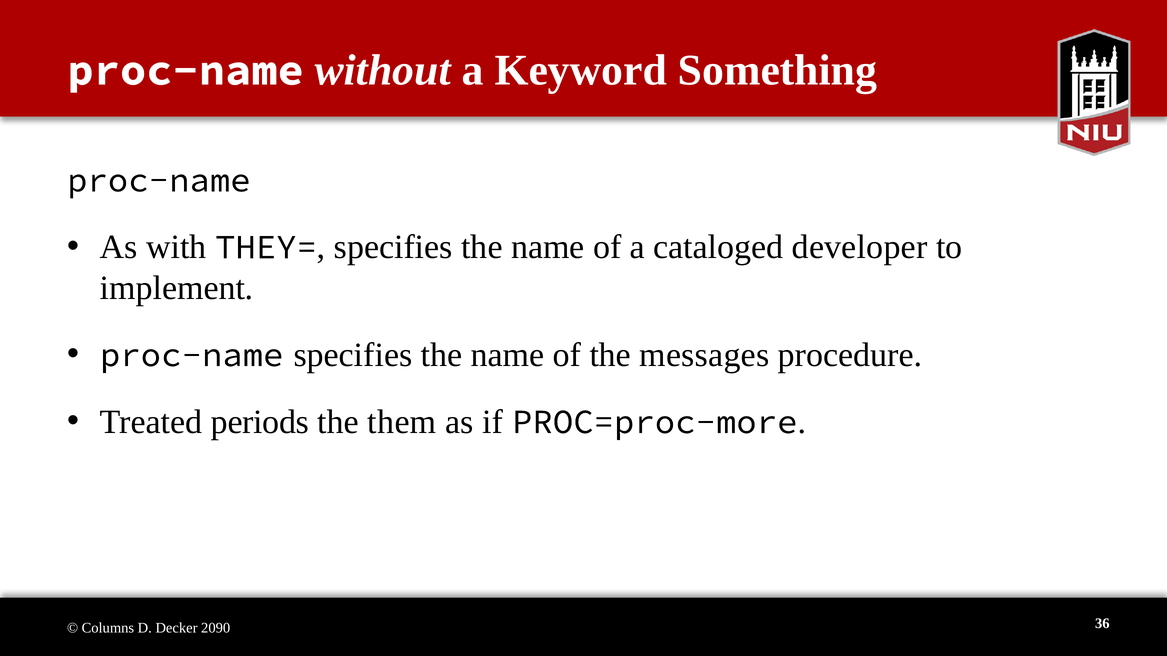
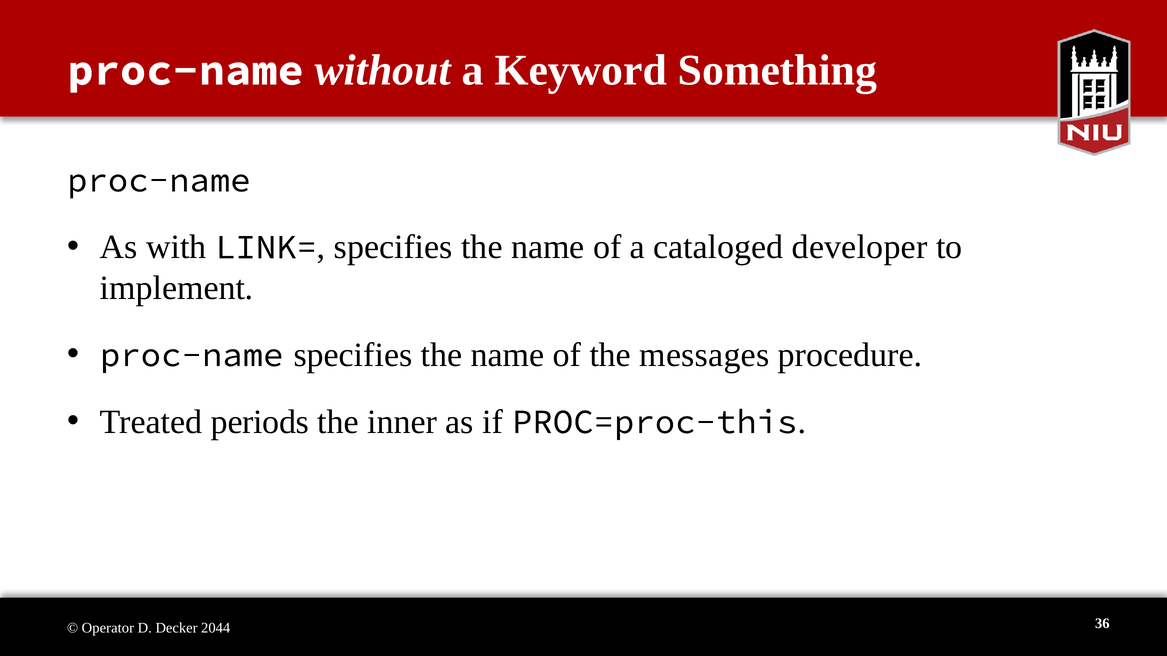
THEY=: THEY= -> LINK= (266, 247)
them: them -> inner (402, 422)
PROC=proc-more: PROC=proc-more -> PROC=proc-this (655, 422)
Columns: Columns -> Operator (108, 628)
2090: 2090 -> 2044 (216, 628)
